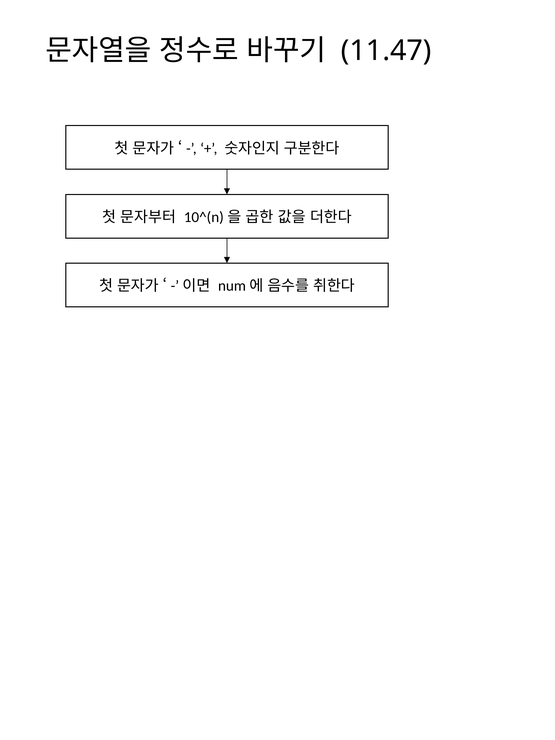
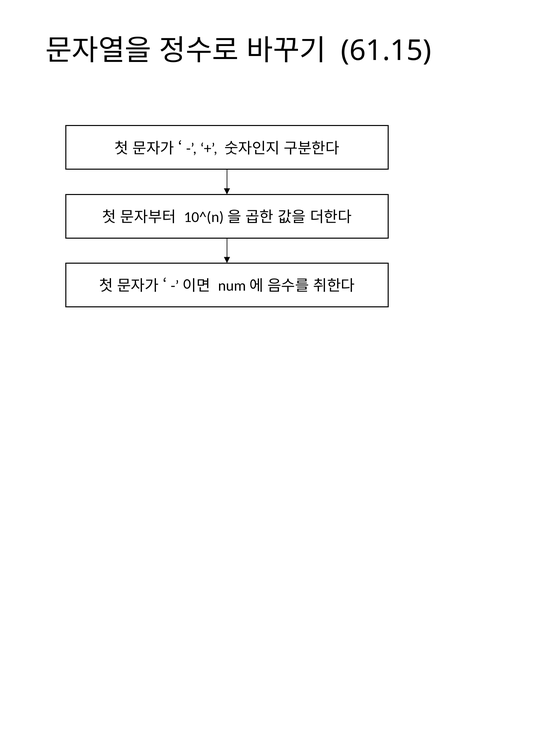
11.47: 11.47 -> 61.15 (386, 51)
